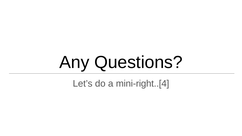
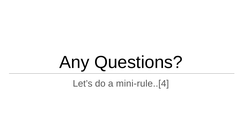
mini-right..[4: mini-right..[4 -> mini-rule..[4 (142, 84)
